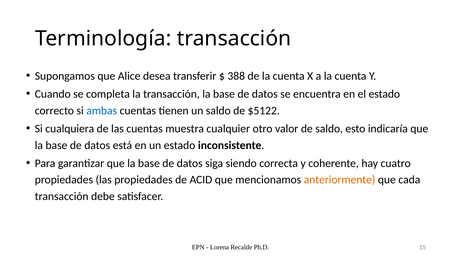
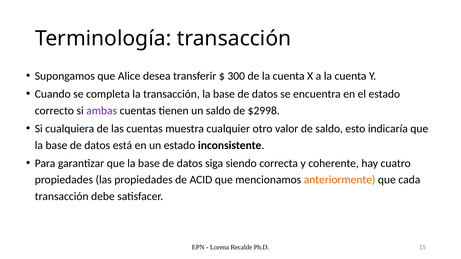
388: 388 -> 300 (236, 76)
ambas colour: blue -> purple (102, 111)
$5122: $5122 -> $2998 (264, 111)
